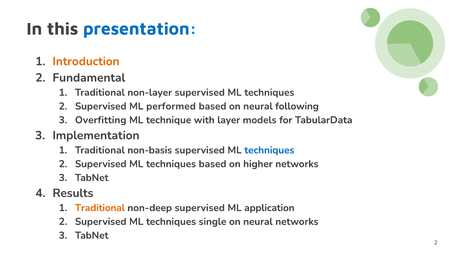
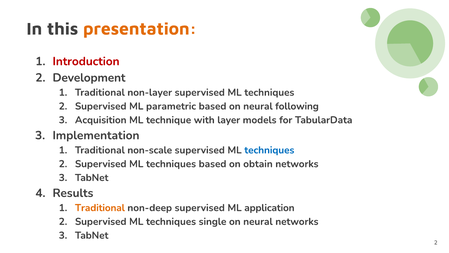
presentation colour: blue -> orange (140, 29)
Introduction colour: orange -> red (86, 61)
Fundamental: Fundamental -> Development (89, 78)
performed: performed -> parametric (171, 106)
Overfitting: Overfitting -> Acquisition (101, 120)
non-basis: non-basis -> non-scale (150, 150)
higher: higher -> obtain (258, 164)
